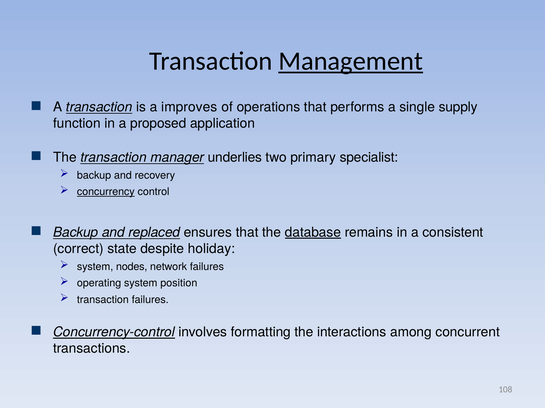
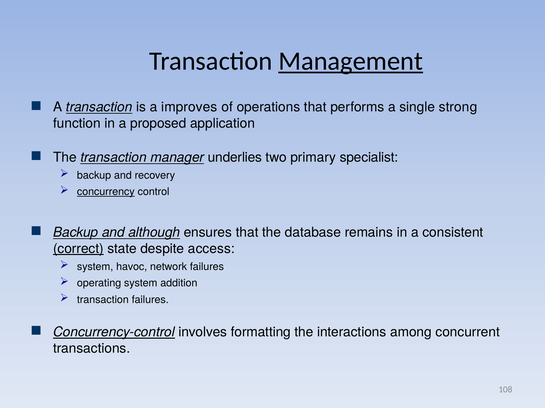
supply: supply -> strong (458, 107)
replaced: replaced -> although (154, 233)
database underline: present -> none (313, 233)
correct underline: none -> present (78, 249)
holiday: holiday -> access (211, 249)
nodes: nodes -> havoc (132, 267)
position: position -> addition (179, 284)
